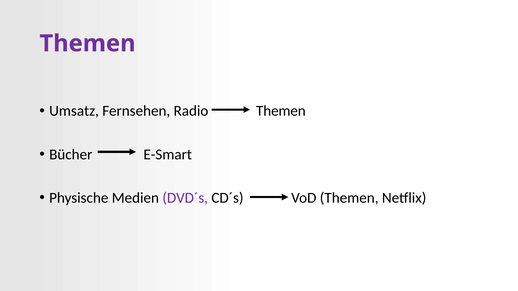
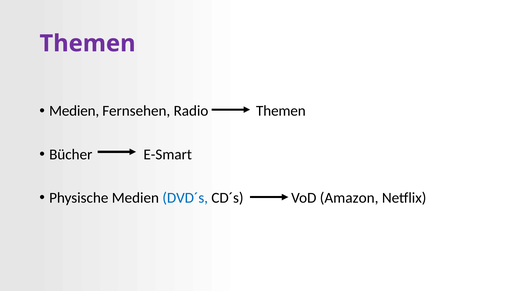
Umsatz: Umsatz -> Medien (74, 111)
DVD´s colour: purple -> blue (185, 198)
VoD Themen: Themen -> Amazon (349, 198)
